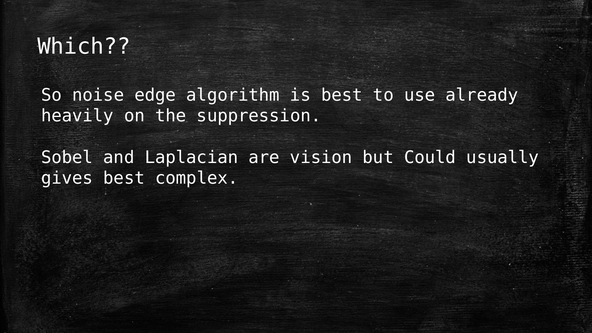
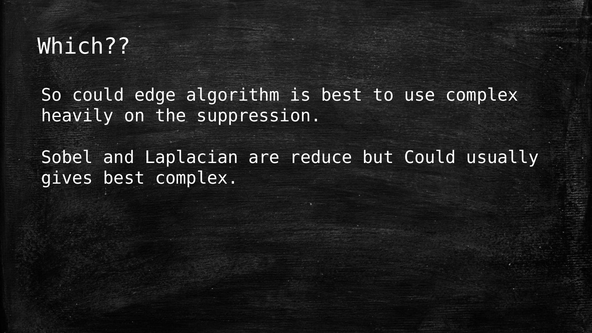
So noise: noise -> could (98, 95)
use already: already -> complex (482, 95)
vision: vision -> reduce (321, 157)
